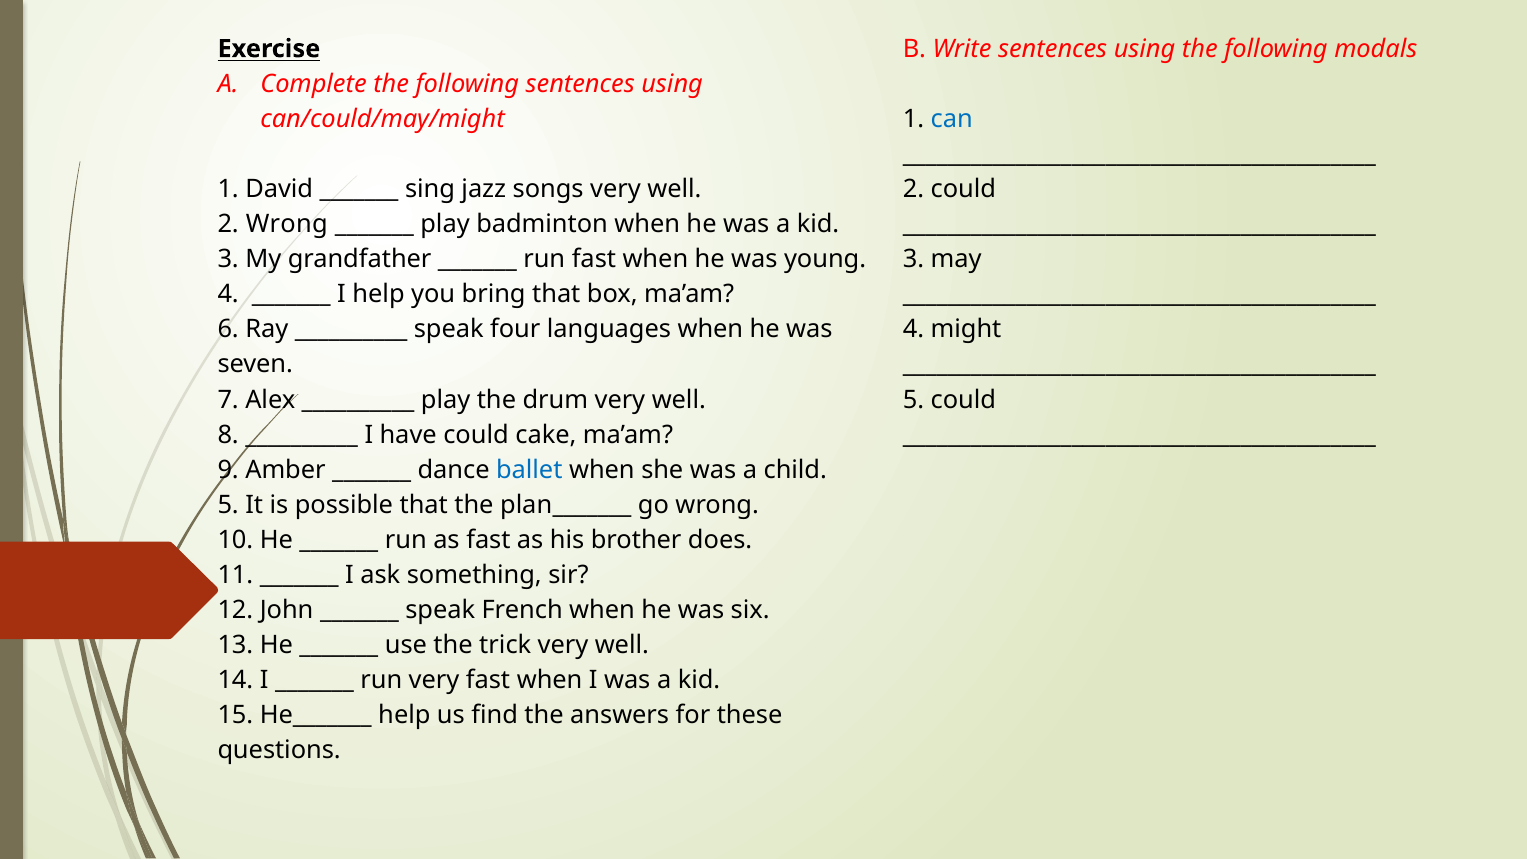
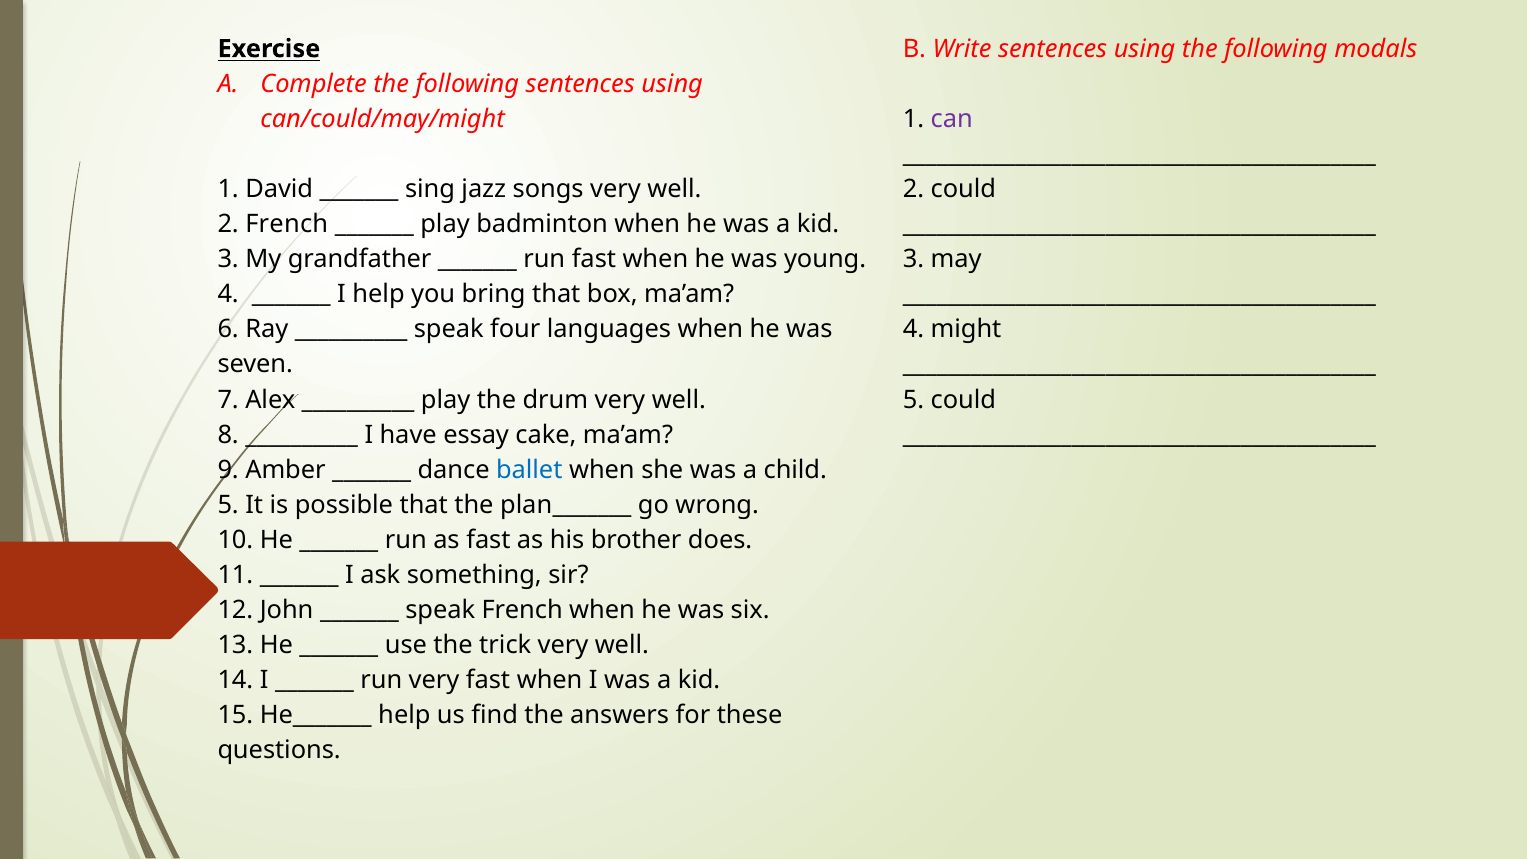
can colour: blue -> purple (952, 119)
2 Wrong: Wrong -> French (287, 224)
have could: could -> essay (476, 435)
